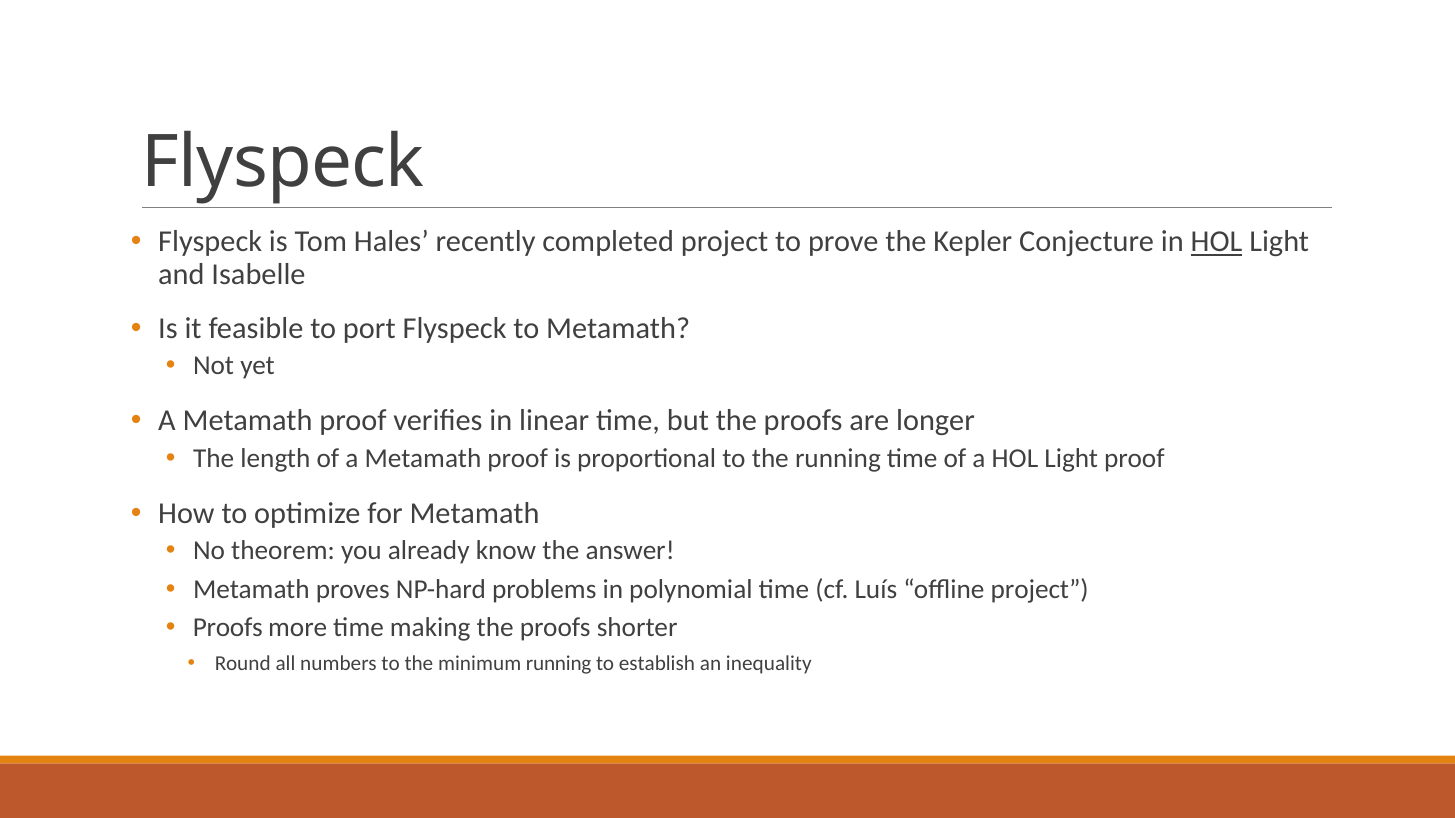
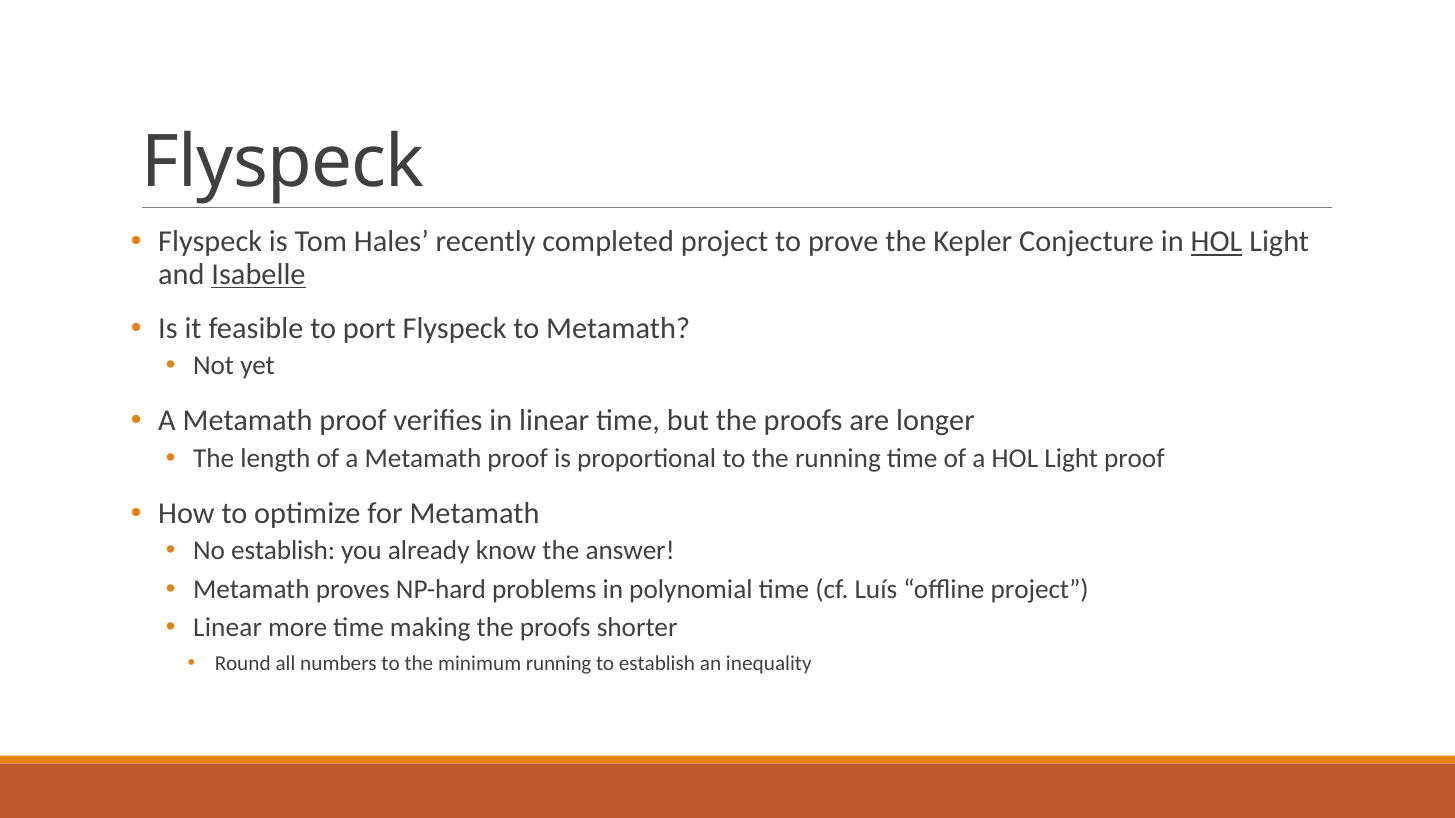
Isabelle underline: none -> present (259, 275)
No theorem: theorem -> establish (283, 551)
Proofs: Proofs -> Linear (228, 628)
